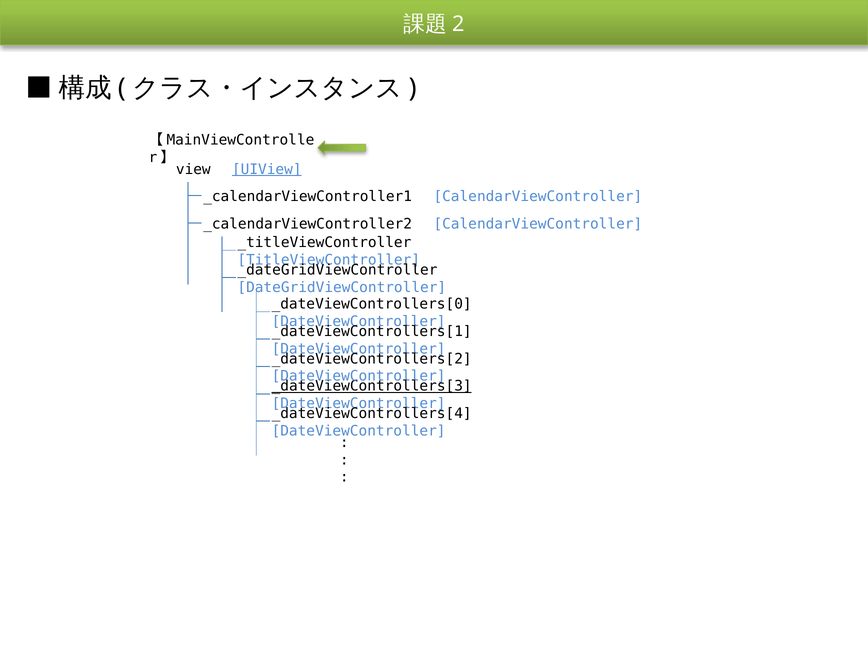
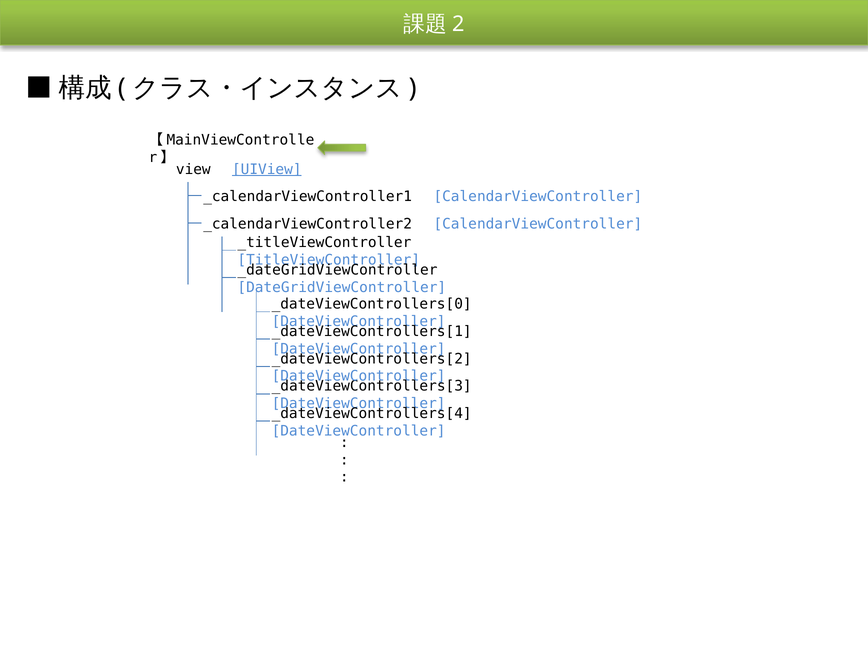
_dateViewControllers[3 underline: present -> none (372, 386)
